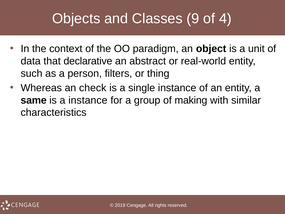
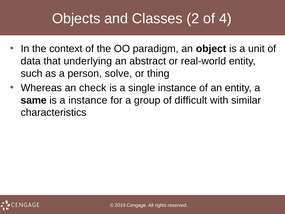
9: 9 -> 2 (193, 18)
declarative: declarative -> underlying (88, 61)
filters: filters -> solve (118, 73)
making: making -> difficult (191, 100)
